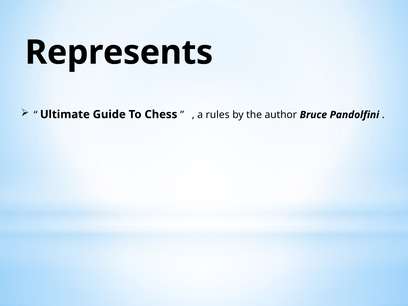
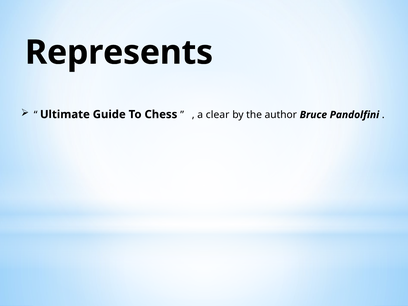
rules: rules -> clear (218, 115)
